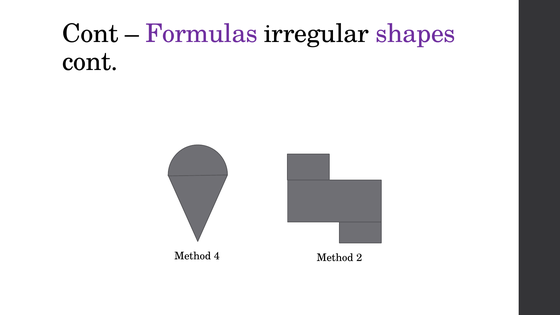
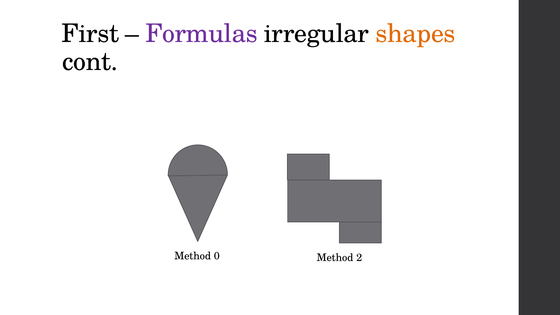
Cont: Cont -> First (90, 34)
shapes colour: purple -> orange (415, 34)
4: 4 -> 0 (217, 256)
